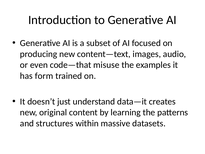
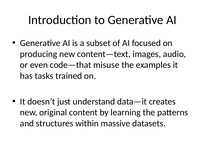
form: form -> tasks (44, 76)
